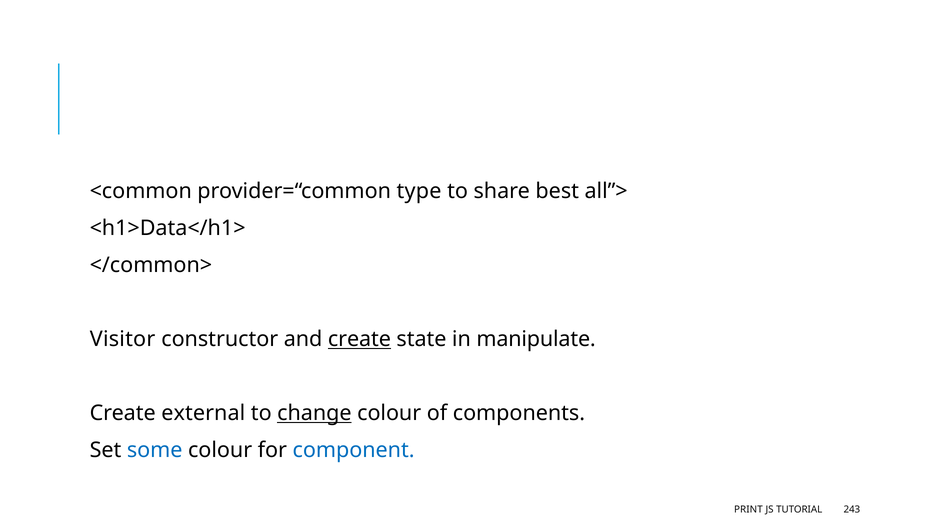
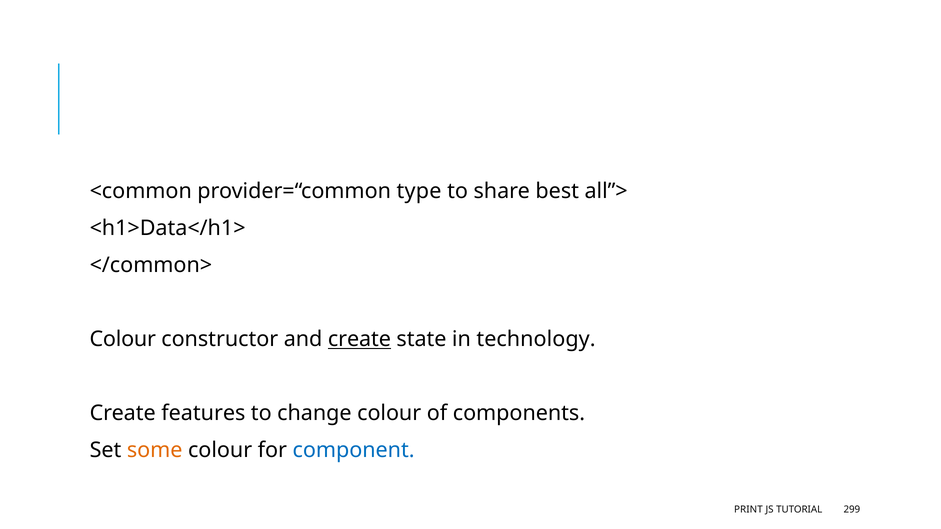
Visitor: Visitor -> Colour (123, 339)
manipulate: manipulate -> technology (536, 339)
external: external -> features (203, 413)
change underline: present -> none (314, 413)
some colour: blue -> orange (155, 450)
243: 243 -> 299 (852, 510)
